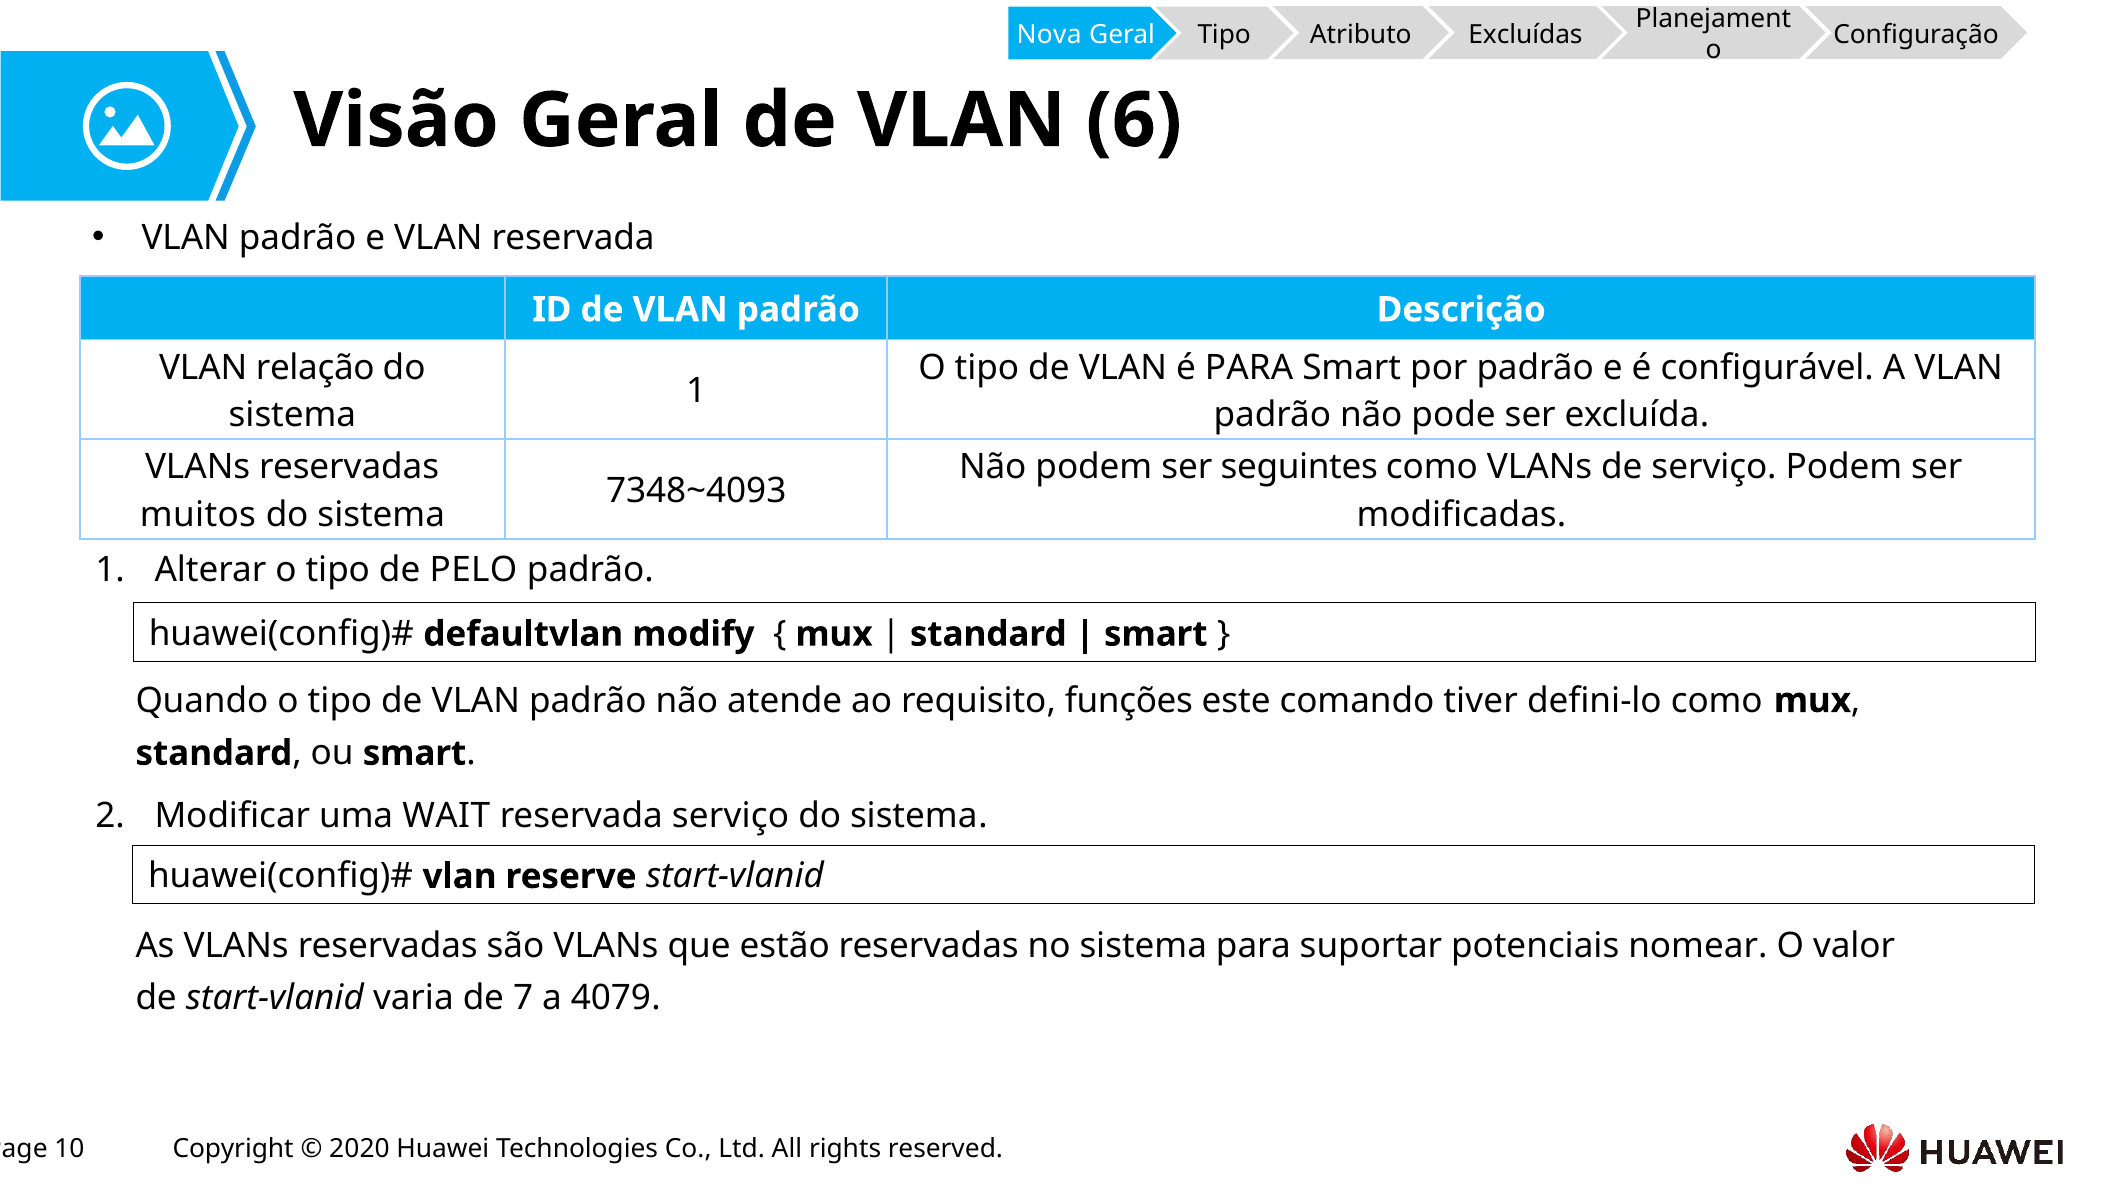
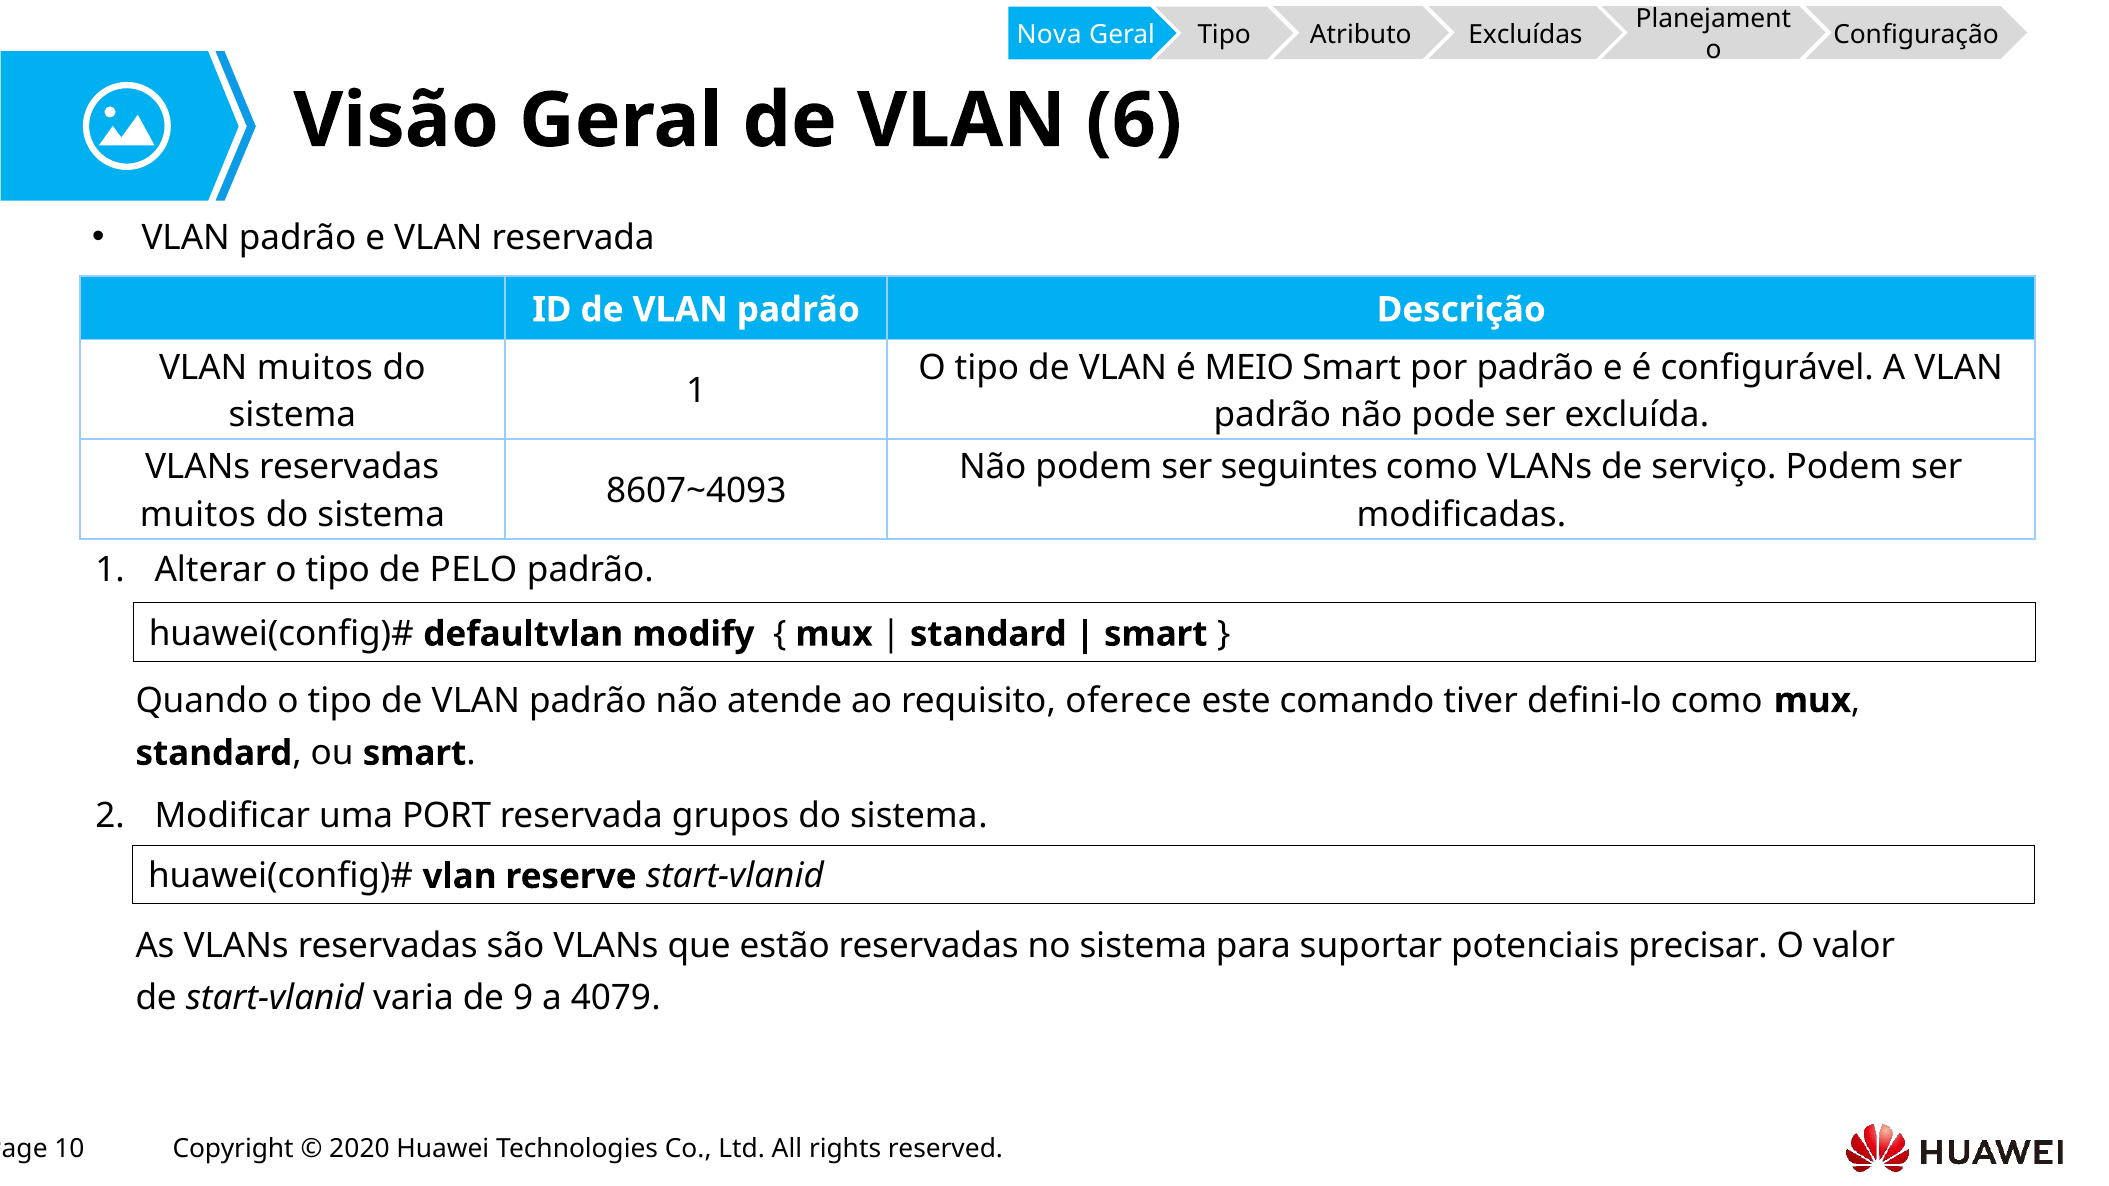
VLAN relação: relação -> muitos (315, 368)
é PARA: PARA -> MEIO (1249, 368)
7348~4093: 7348~4093 -> 8607~4093 (696, 491)
funções: funções -> oferece (1129, 701)
WAIT: WAIT -> PORT (447, 816)
reservada serviço: serviço -> grupos (731, 816)
nomear: nomear -> precisar (1698, 946)
7: 7 -> 9 (523, 999)
